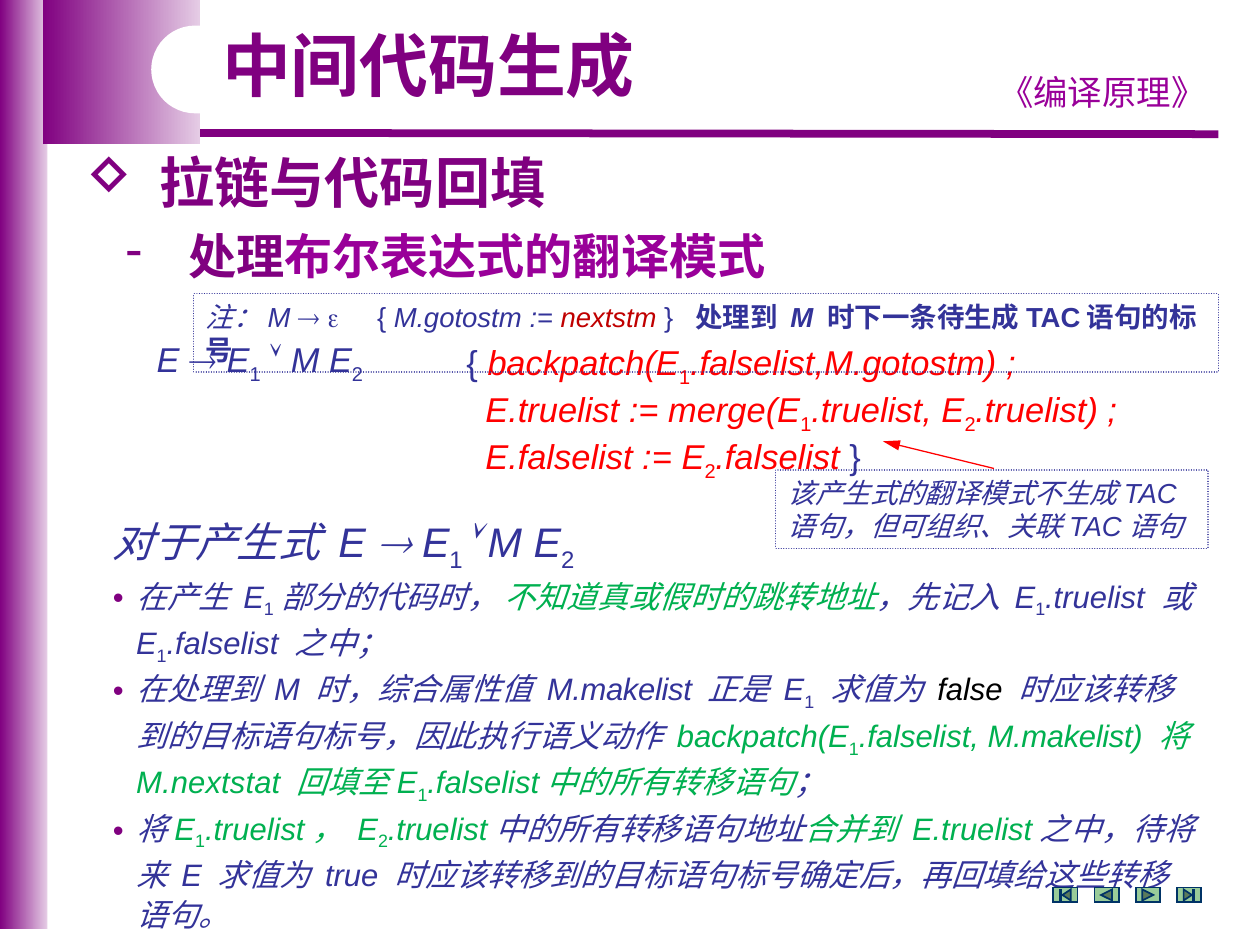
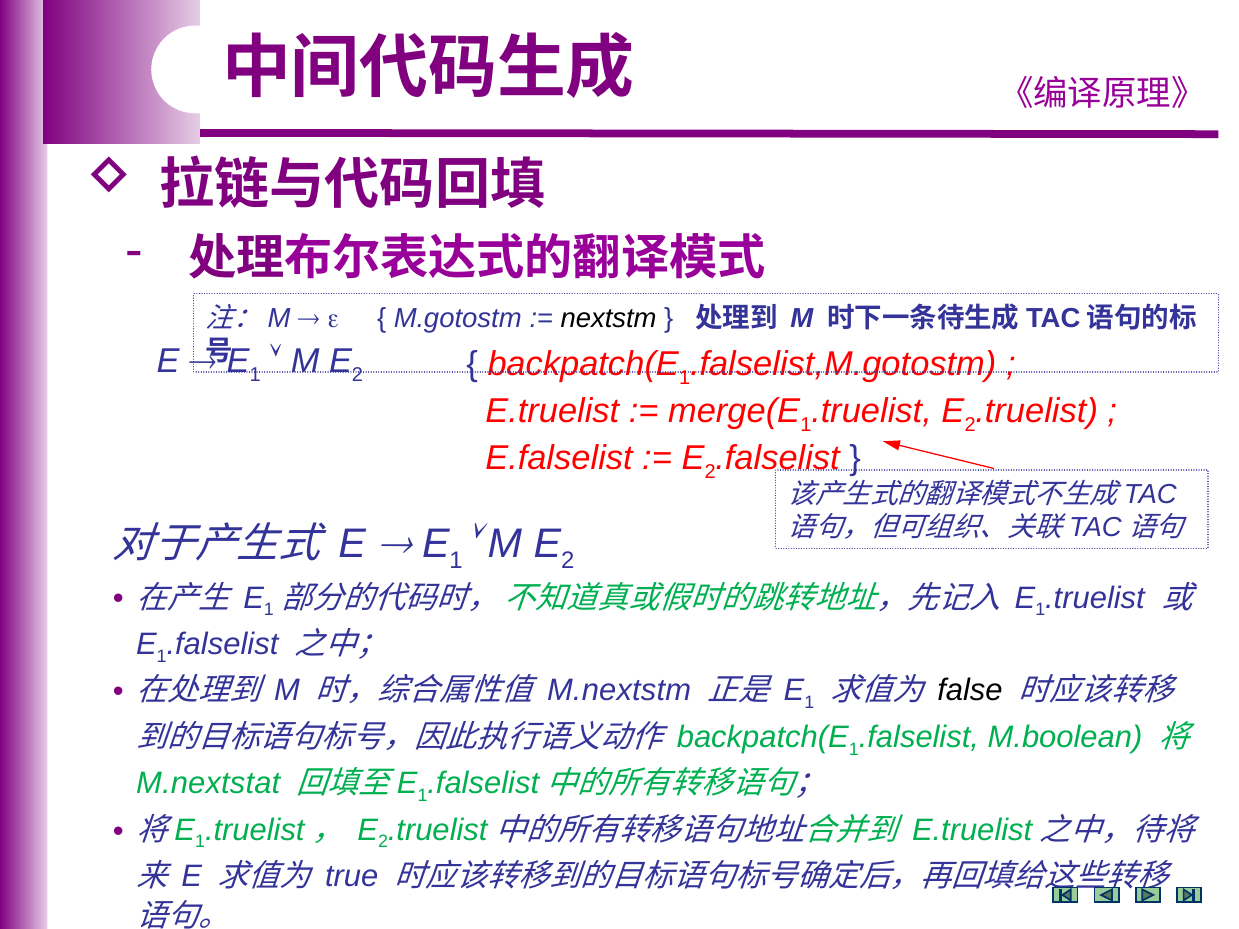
nextstm colour: red -> black (609, 318)
M.makelist: M.makelist -> M.nextstm (619, 691)
M.makelist: M.makelist -> M.boolean (1065, 737)
